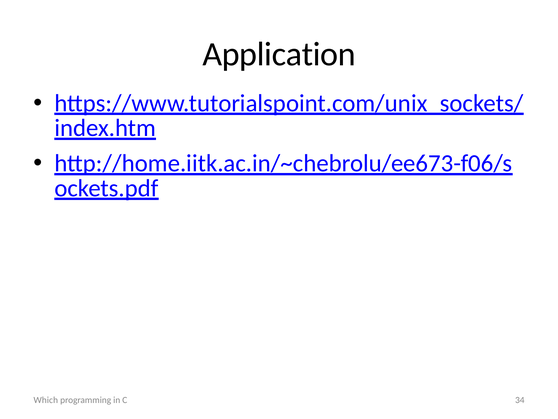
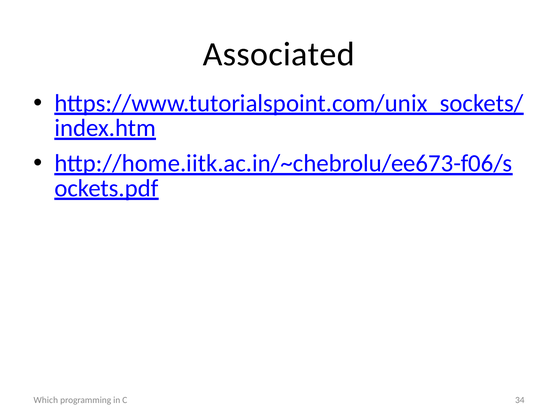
Application: Application -> Associated (279, 54)
